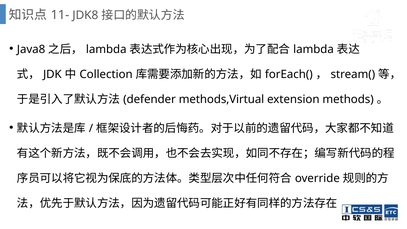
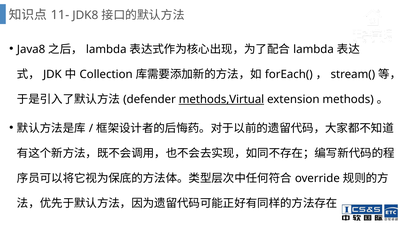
methods,Virtual underline: none -> present (221, 99)
